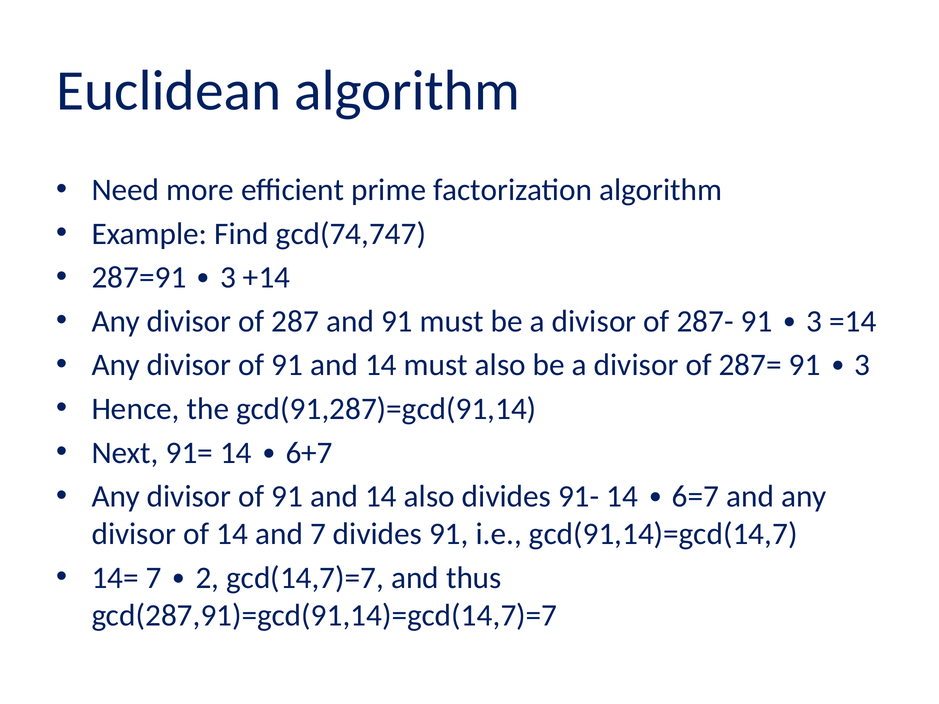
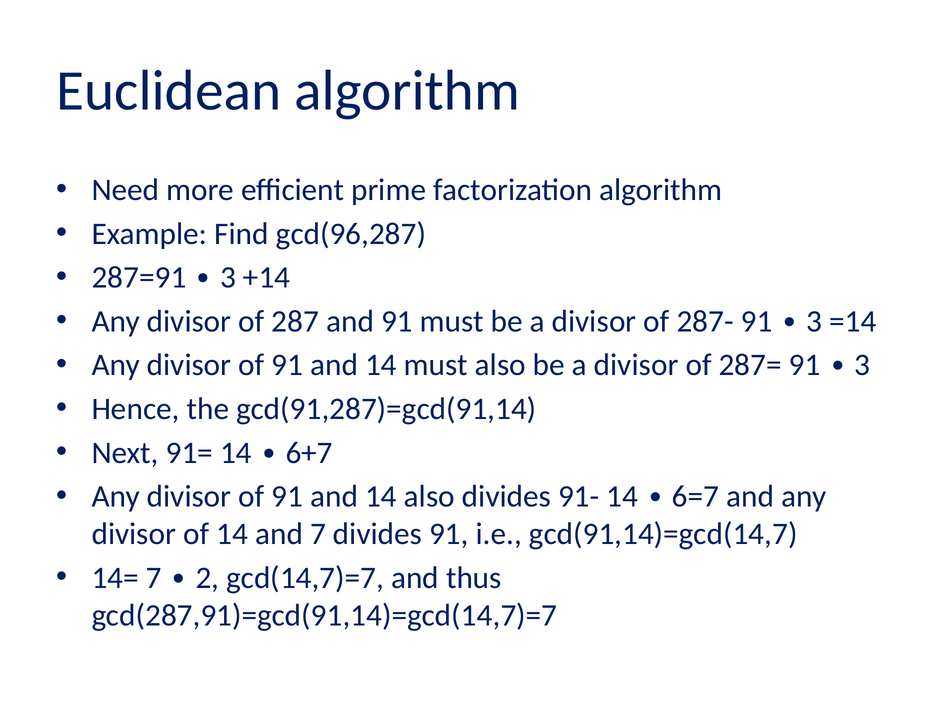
gcd(74,747: gcd(74,747 -> gcd(96,287 (351, 234)
